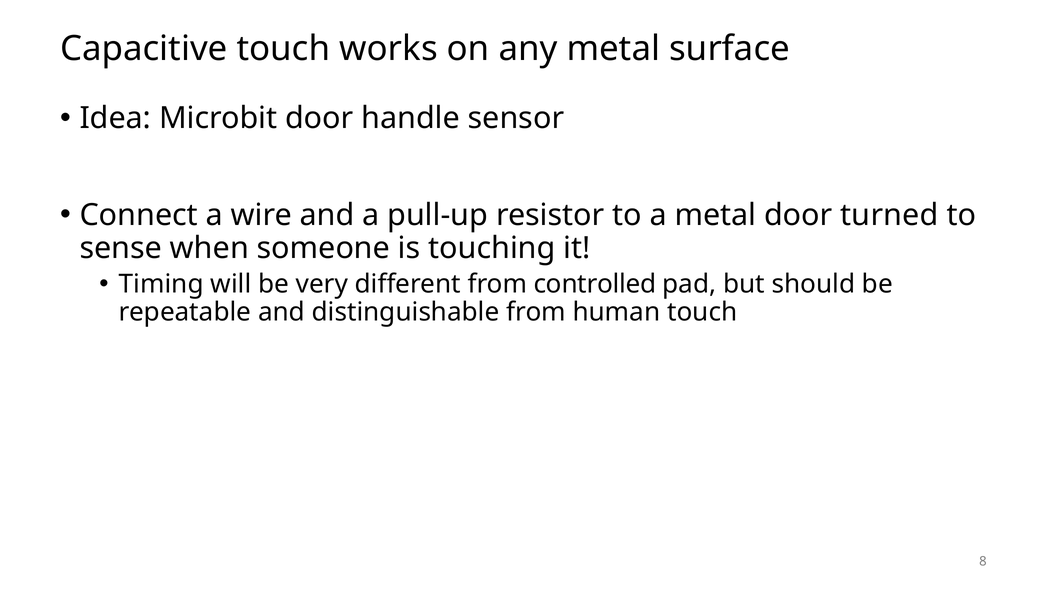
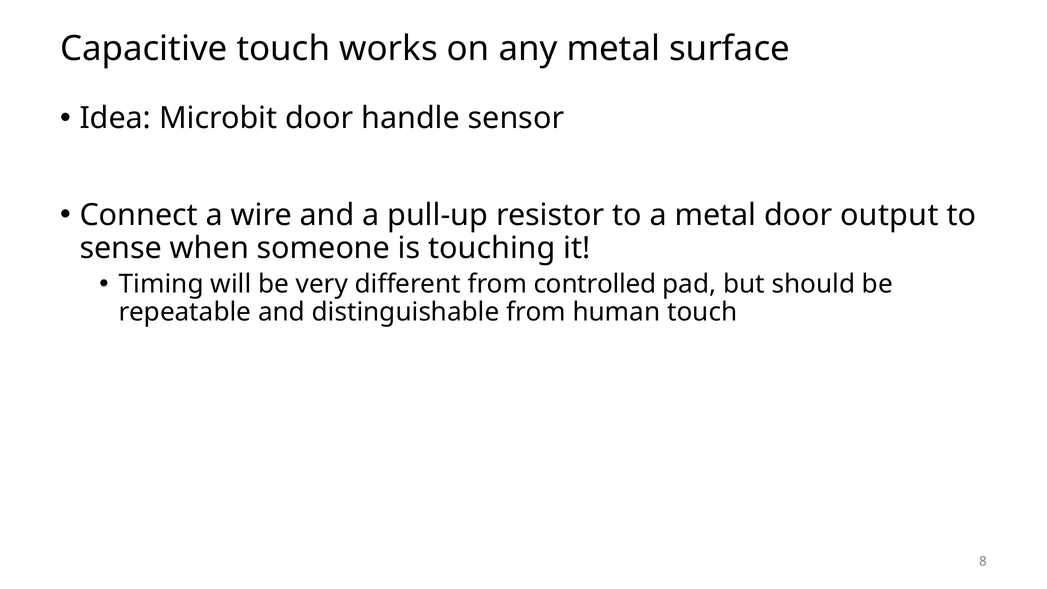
turned: turned -> output (889, 215)
